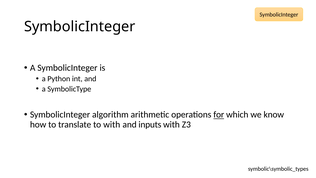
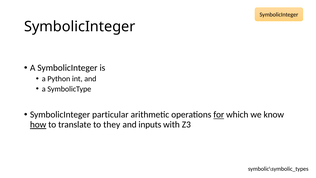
algorithm: algorithm -> particular (110, 115)
how underline: none -> present (38, 124)
to with: with -> they (112, 124)
